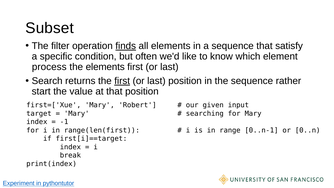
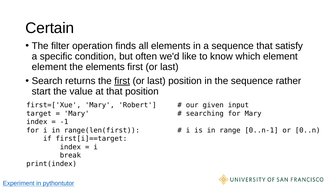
Subset: Subset -> Certain (50, 28)
finds underline: present -> none (126, 46)
process: process -> element (49, 67)
